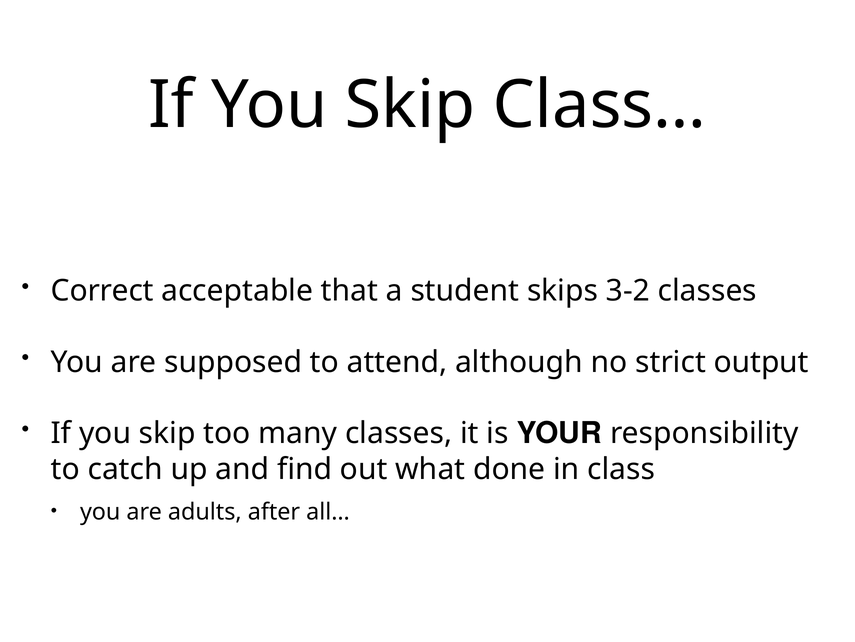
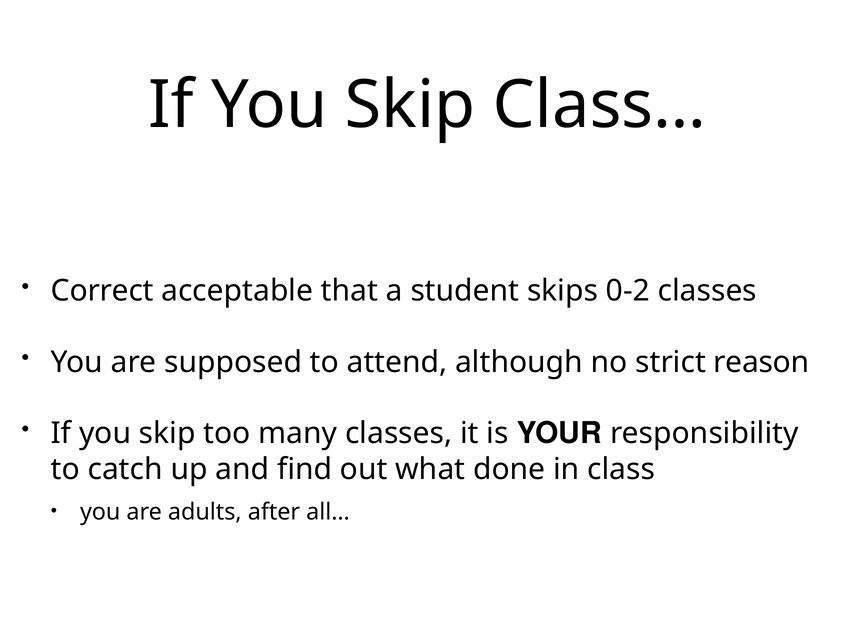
3-2: 3-2 -> 0-2 (628, 291)
output: output -> reason (761, 362)
